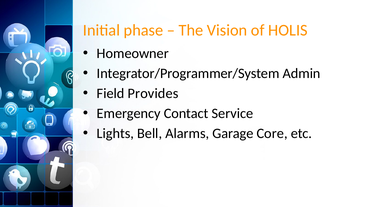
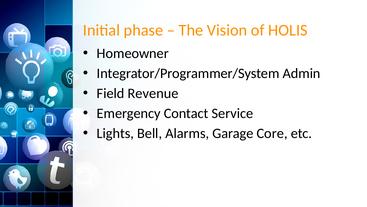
Provides: Provides -> Revenue (153, 93)
